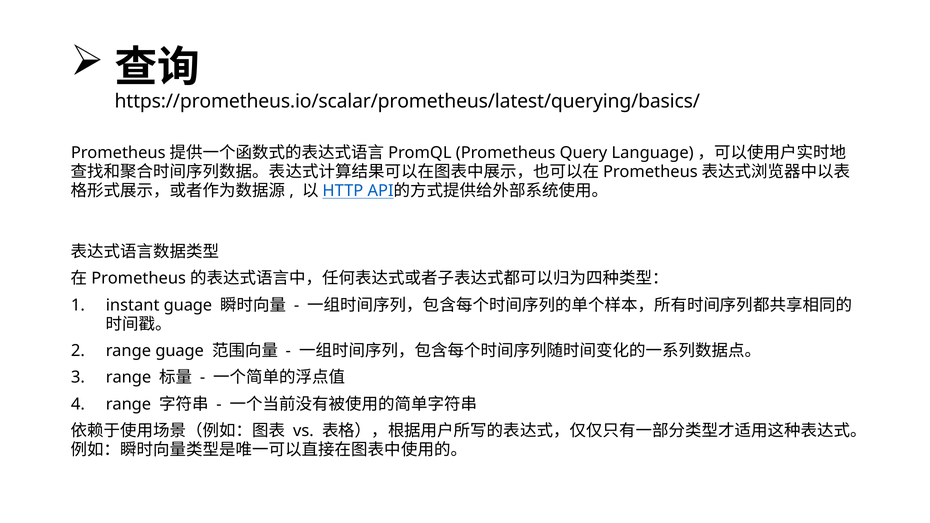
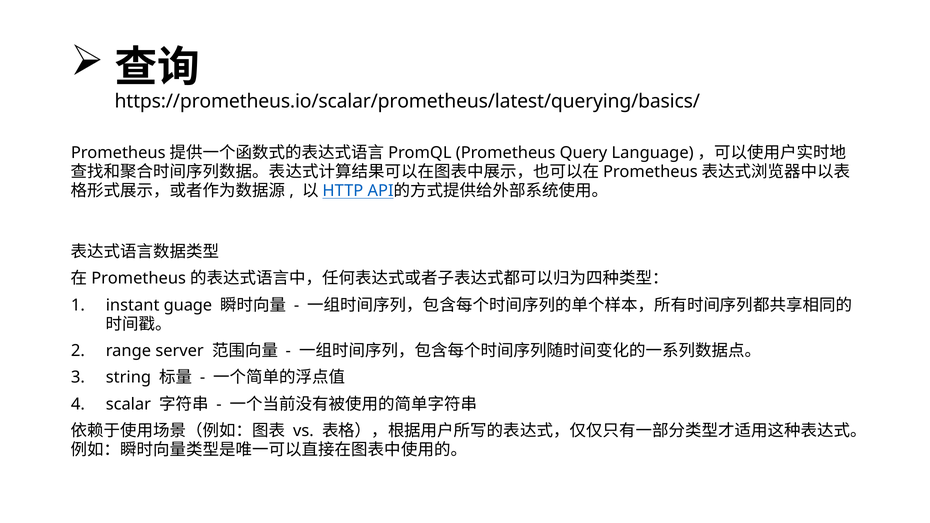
range guage: guage -> server (180, 351)
range: range -> string (128, 378)
range: range -> scalar (128, 404)
